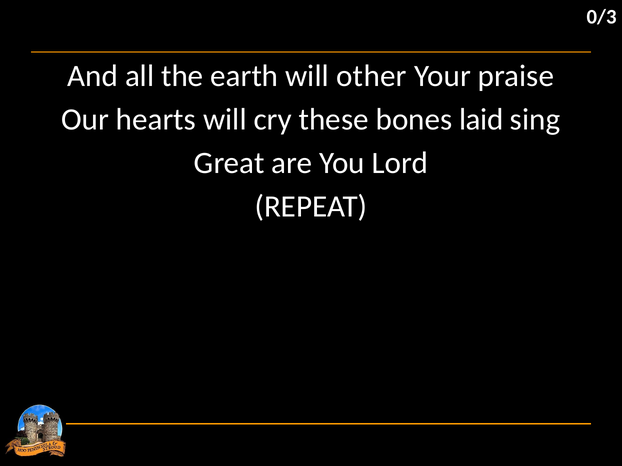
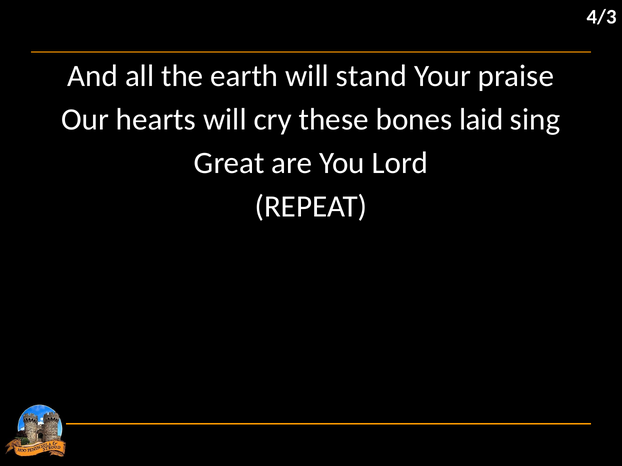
0/3: 0/3 -> 4/3 (602, 17)
other: other -> stand (371, 76)
